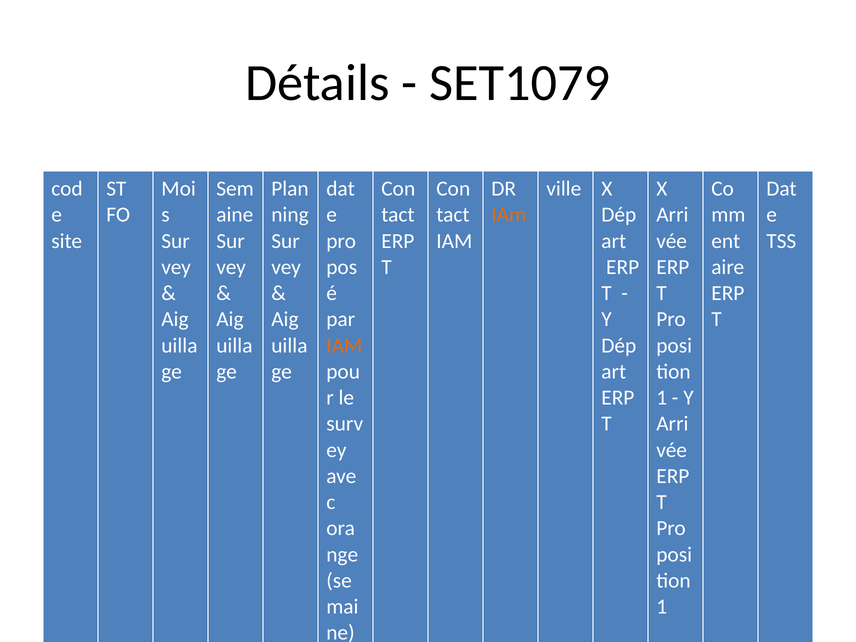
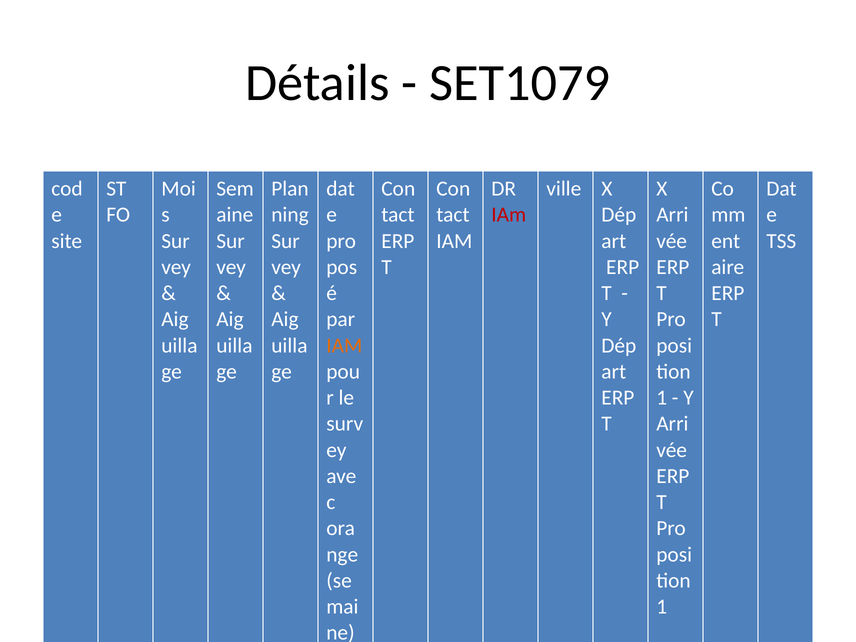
IAm colour: orange -> red (509, 215)
